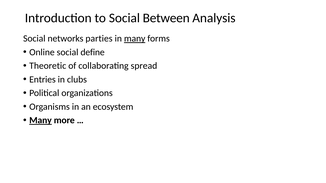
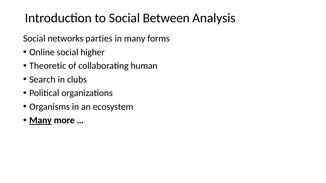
many underline: present -> none (135, 39)
define: define -> higher (93, 52)
spread: spread -> human (144, 66)
Entries: Entries -> Search (42, 80)
